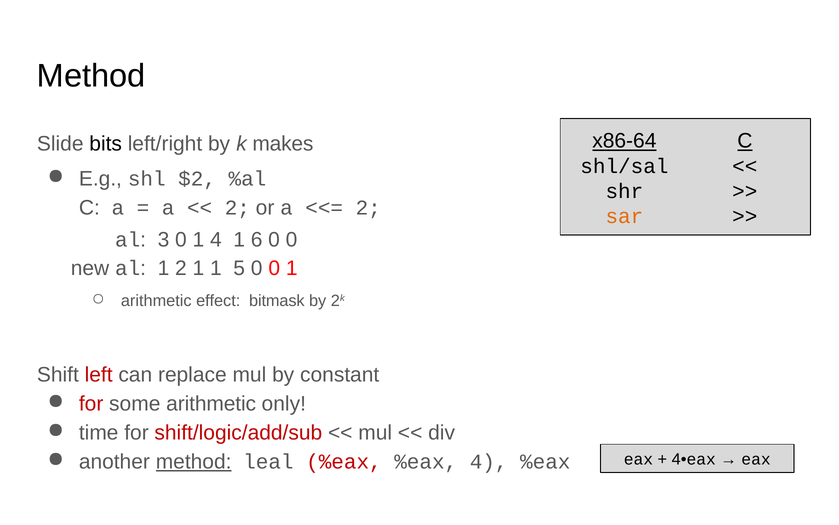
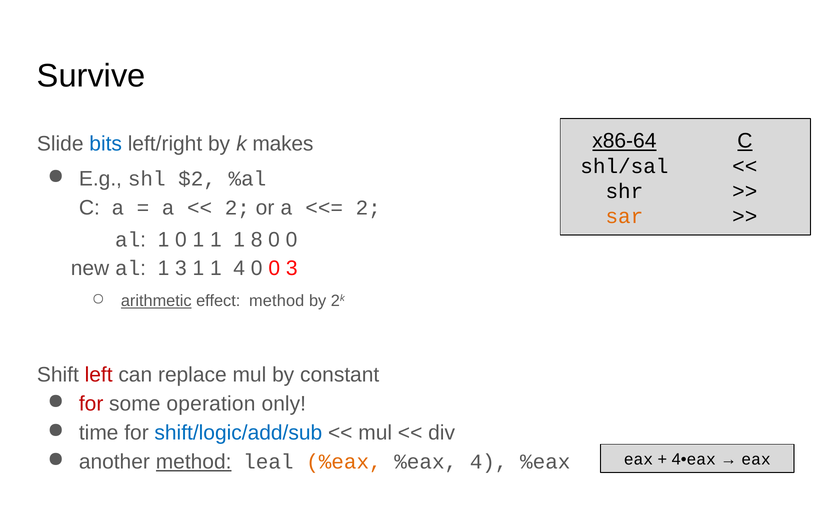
Method: Method -> Survive (91, 76)
bits colour: black -> blue (106, 144)
3: 3 -> 1 (163, 239)
0 1 4: 4 -> 1 (216, 239)
6: 6 -> 8 (257, 239)
1 2: 2 -> 3 (181, 268)
1 5: 5 -> 4 (239, 268)
0 0 1: 1 -> 3 (292, 268)
arithmetic underline: none -> present (156, 301)
effect bitmask: bitmask -> method (277, 301)
some arithmetic: arithmetic -> operation (211, 403)
shift/logic/add/sub colour: red -> blue (238, 432)
%eax colour: red -> orange (344, 461)
